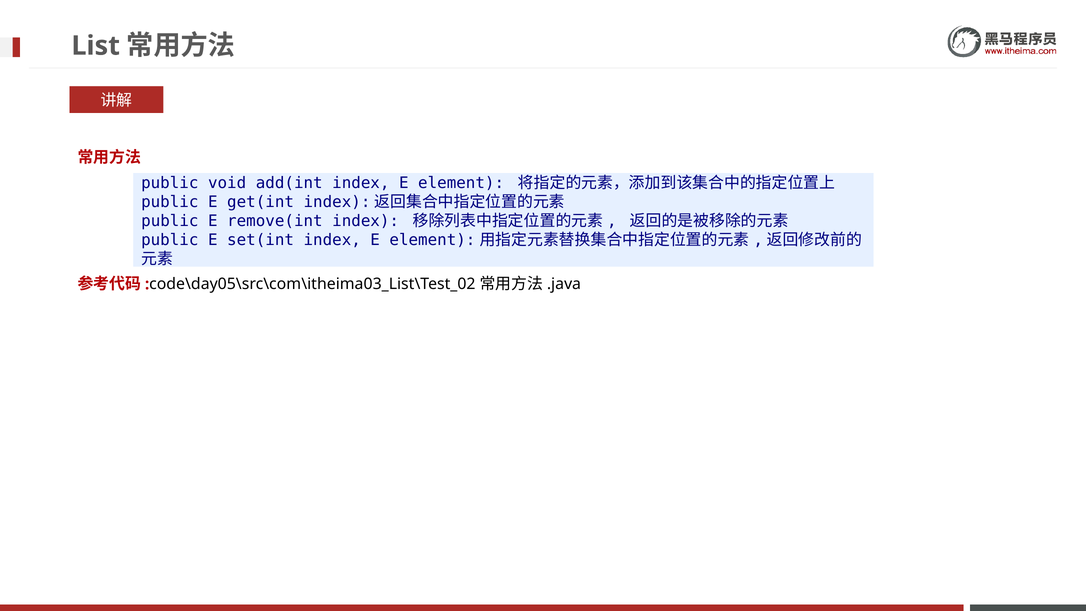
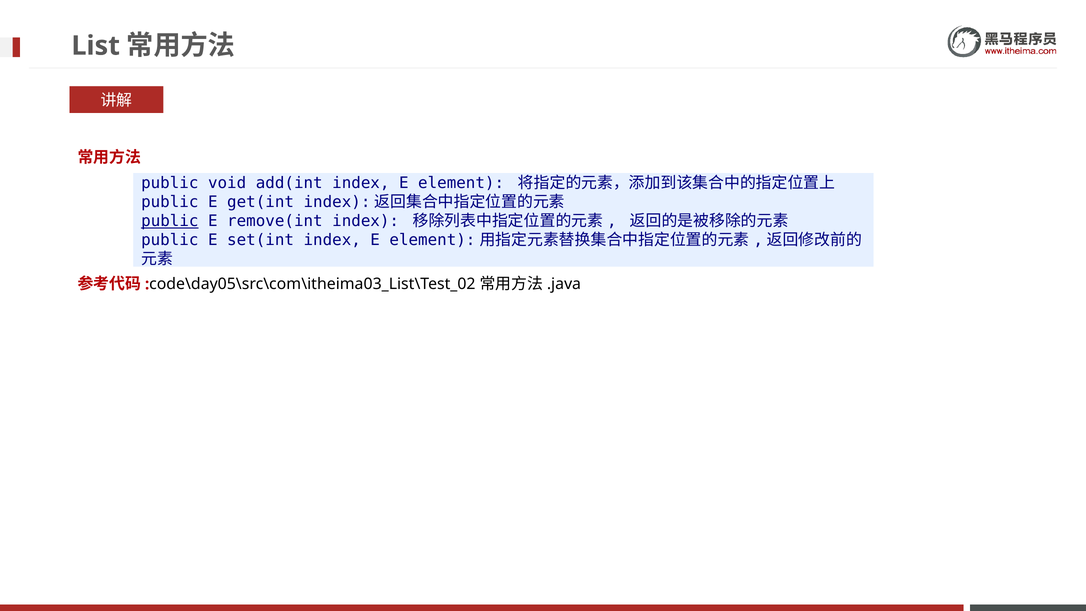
public underline: none -> present (170, 221)
